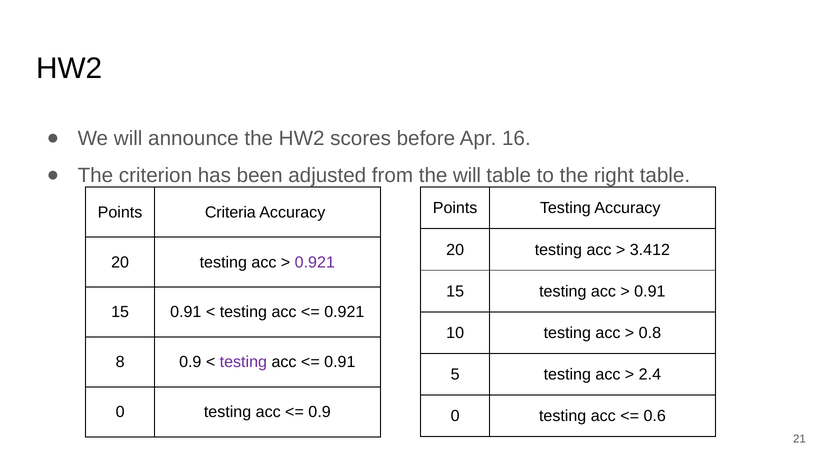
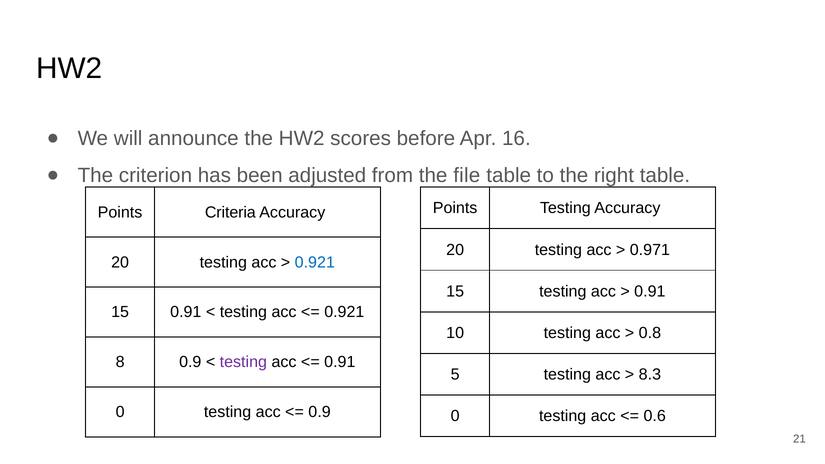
the will: will -> file (467, 176)
3.412: 3.412 -> 0.971 (650, 250)
0.921 colour: purple -> blue (315, 262)
2.4: 2.4 -> 8.3 (650, 375)
